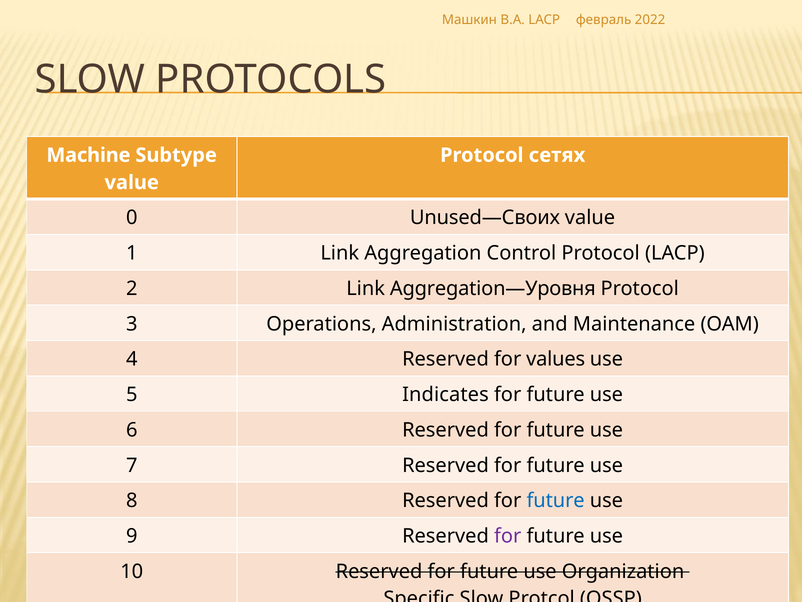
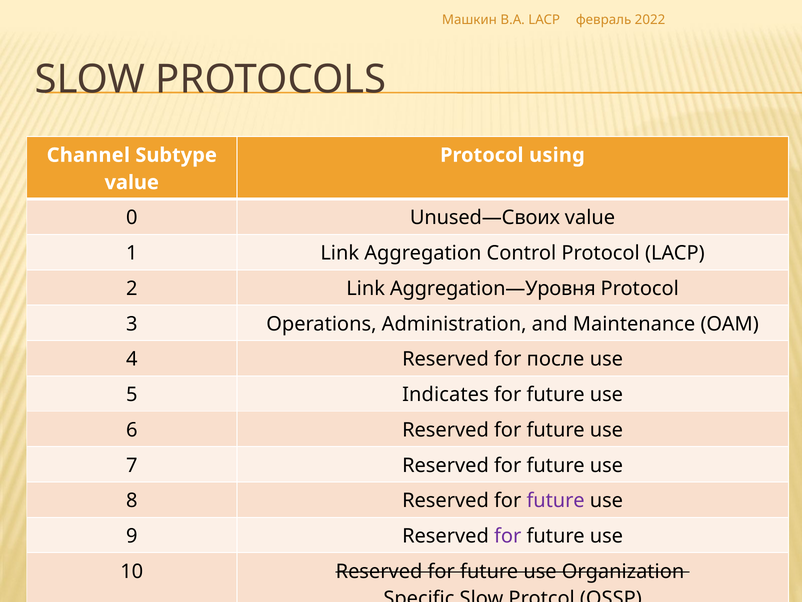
Machine: Machine -> Channel (88, 155)
сетях: сетях -> using (557, 155)
for values: values -> после (555, 359)
future colour: blue -> purple (556, 500)
